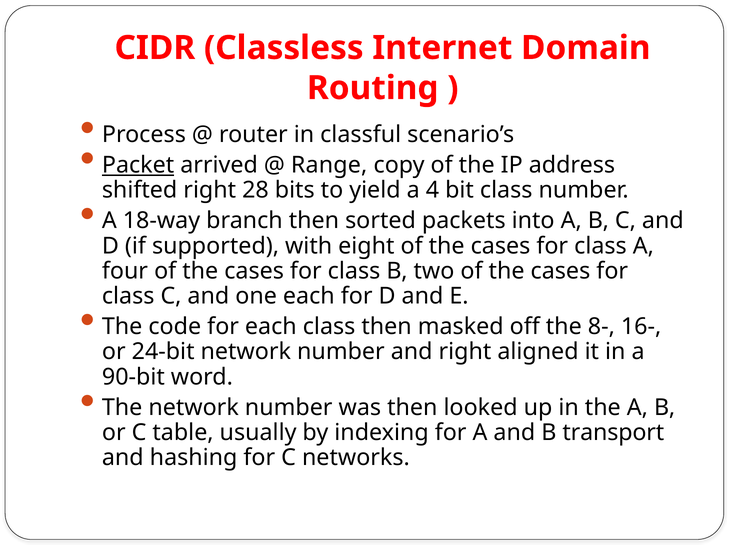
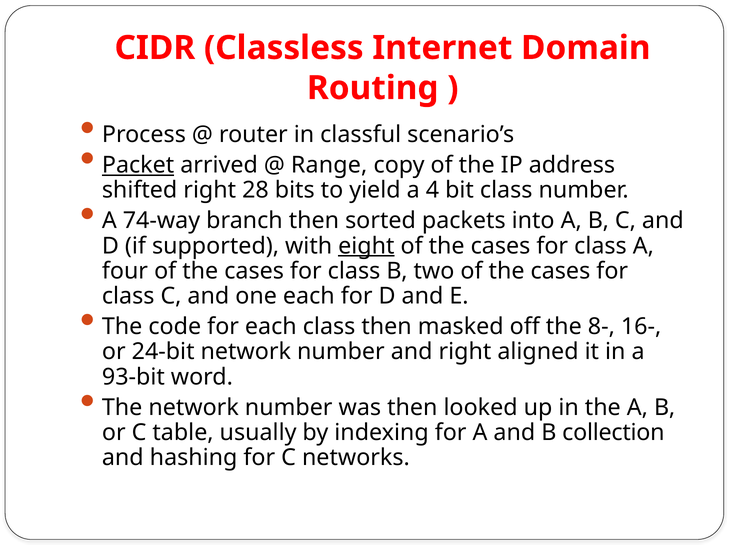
18-way: 18-way -> 74-way (161, 221)
eight underline: none -> present (366, 246)
90-bit: 90-bit -> 93-bit (133, 377)
transport: transport -> collection (613, 432)
